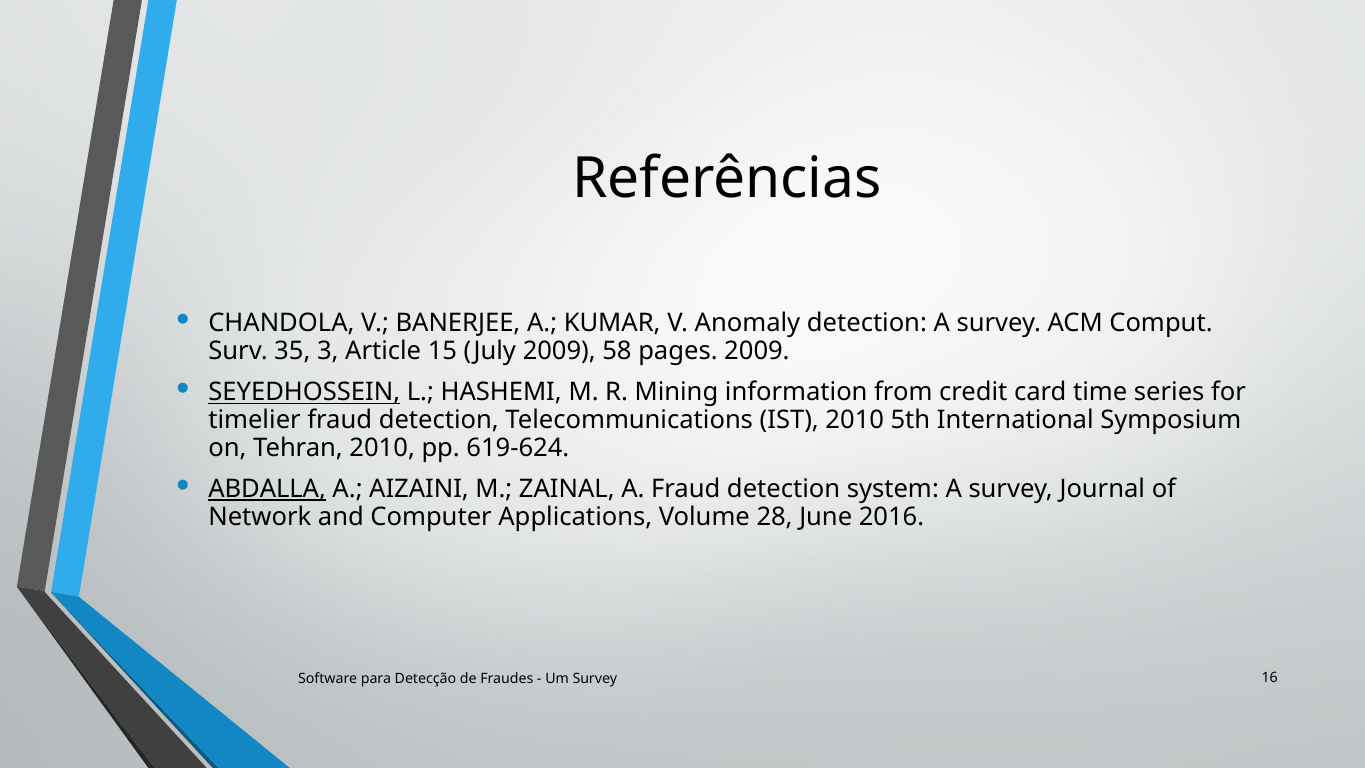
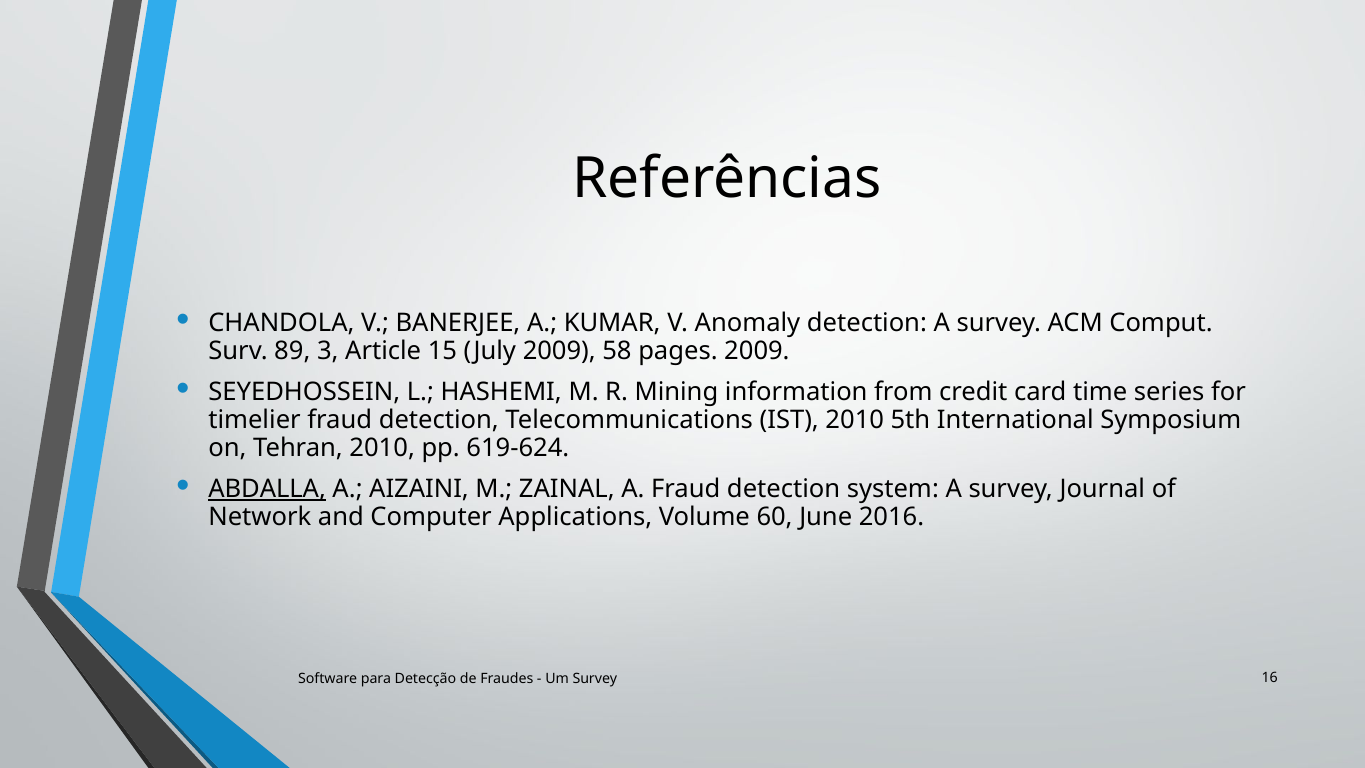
35: 35 -> 89 (292, 351)
SEYEDHOSSEIN underline: present -> none (304, 392)
28: 28 -> 60 (775, 517)
